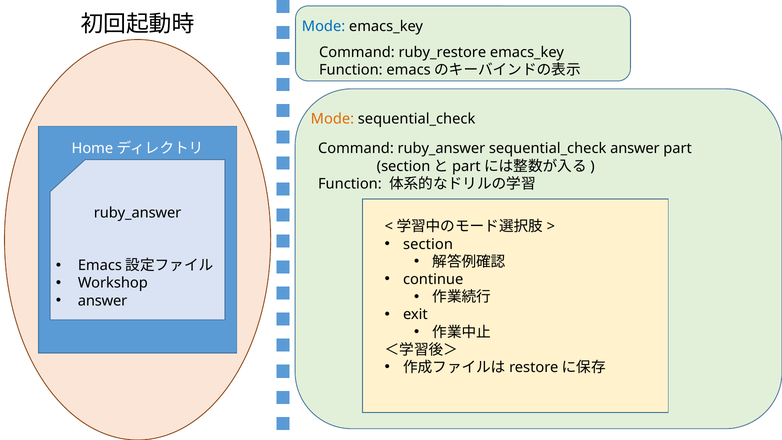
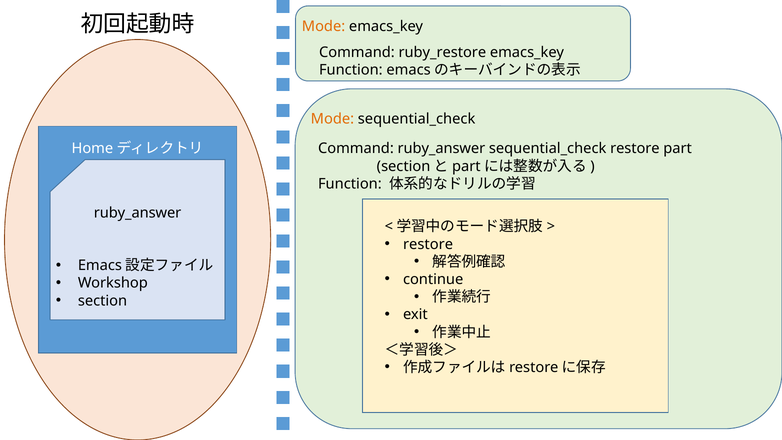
Mode colour: blue -> orange (324, 26)
sequential_check answer: answer -> restore (635, 149)
section: section -> restore (428, 244)
answer: answer -> section (102, 301)
